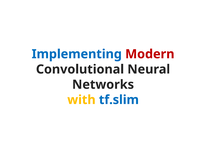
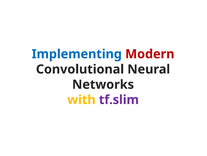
tf.slim colour: blue -> purple (119, 99)
